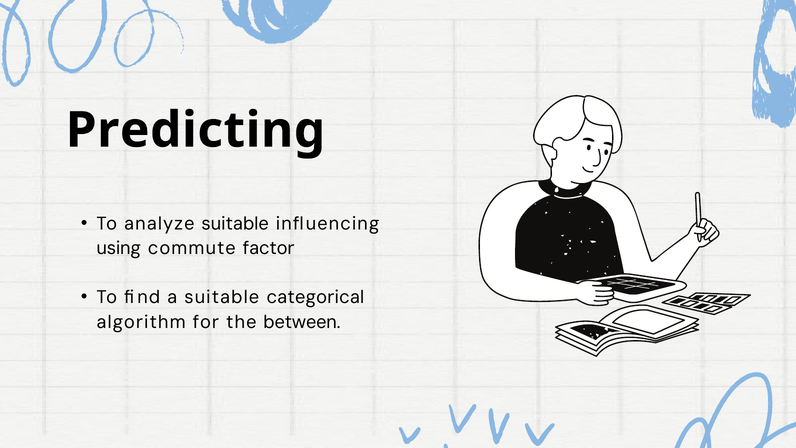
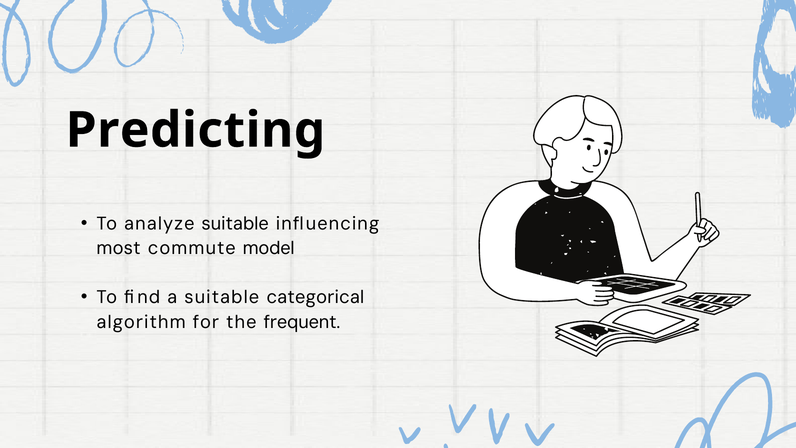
using: using -> most (119, 248)
factor: factor -> model (269, 248)
between: between -> frequent (302, 322)
